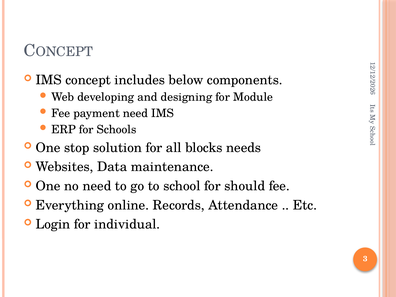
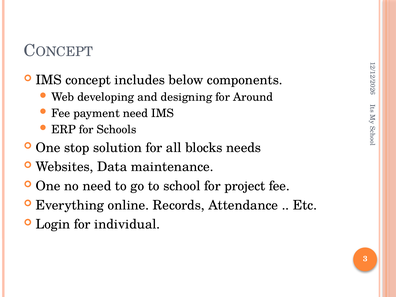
Module: Module -> Around (253, 97)
should: should -> project (245, 186)
